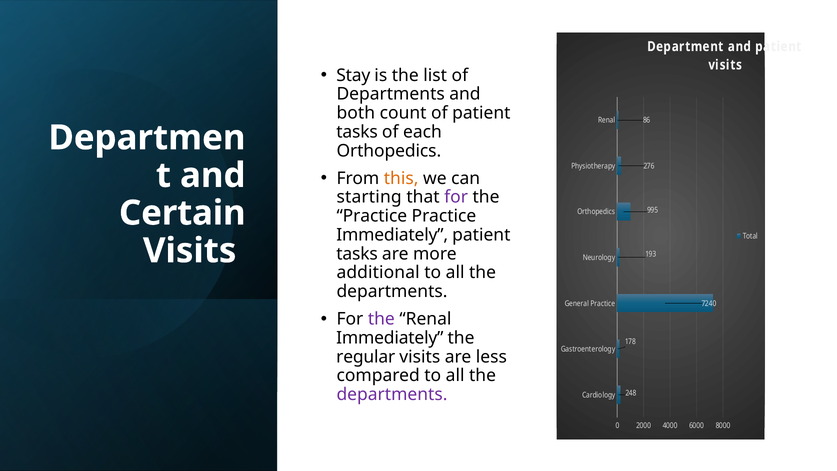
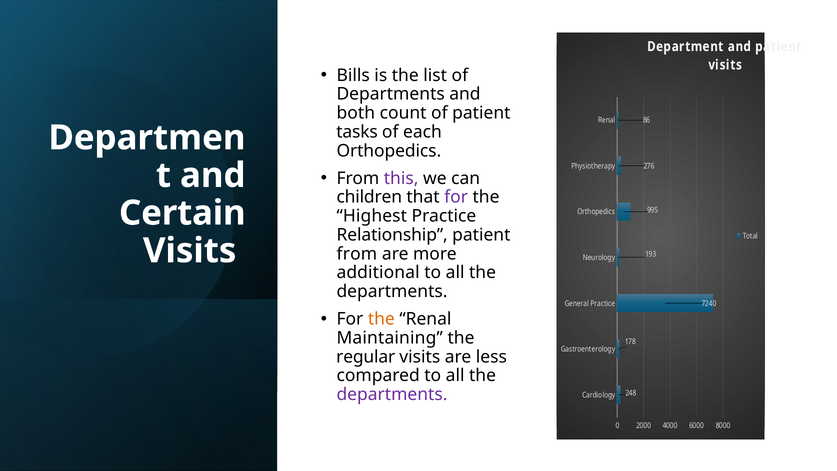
Stay: Stay -> Bills (353, 75)
this colour: orange -> purple (401, 178)
starting: starting -> children (369, 197)
Practice: Practice -> Highest (372, 216)
Immediately: Immediately -> Relationship (392, 235)
tasks: tasks -> from (357, 254)
the colour: purple -> orange (381, 319)
Immediately: Immediately -> Maintaining (390, 338)
